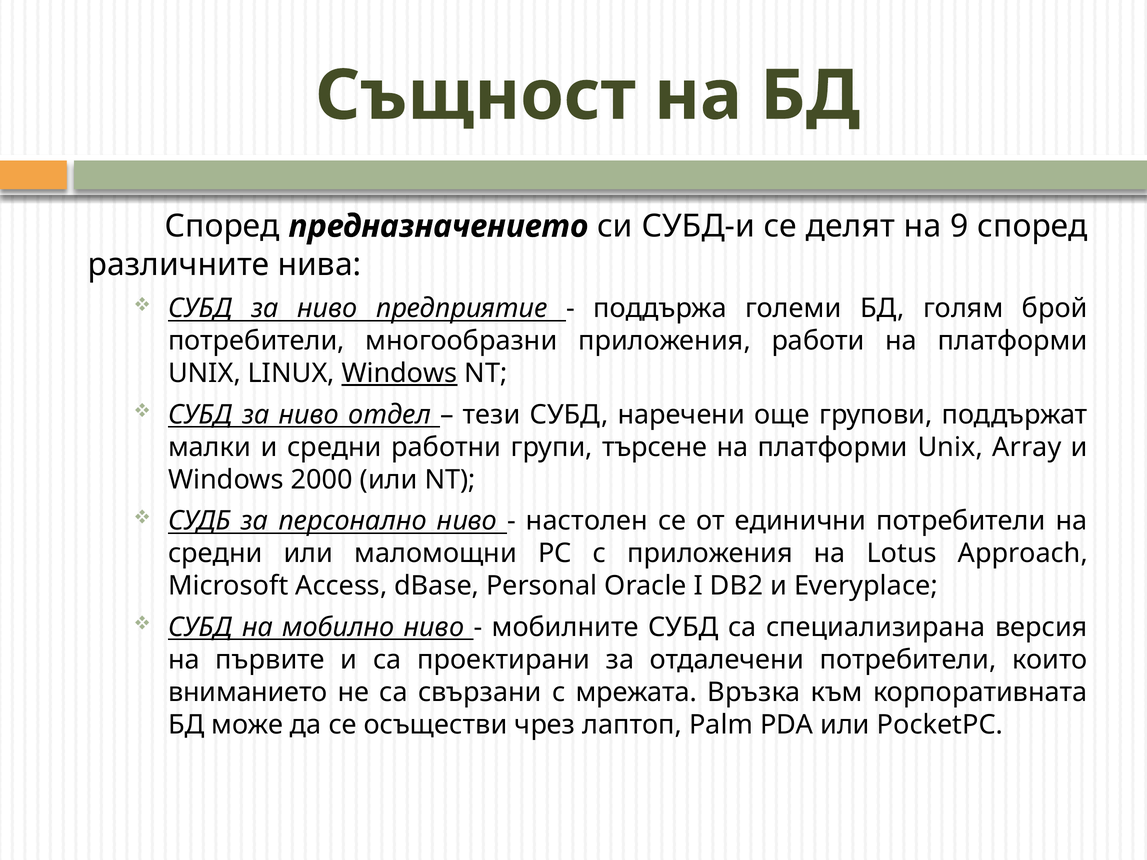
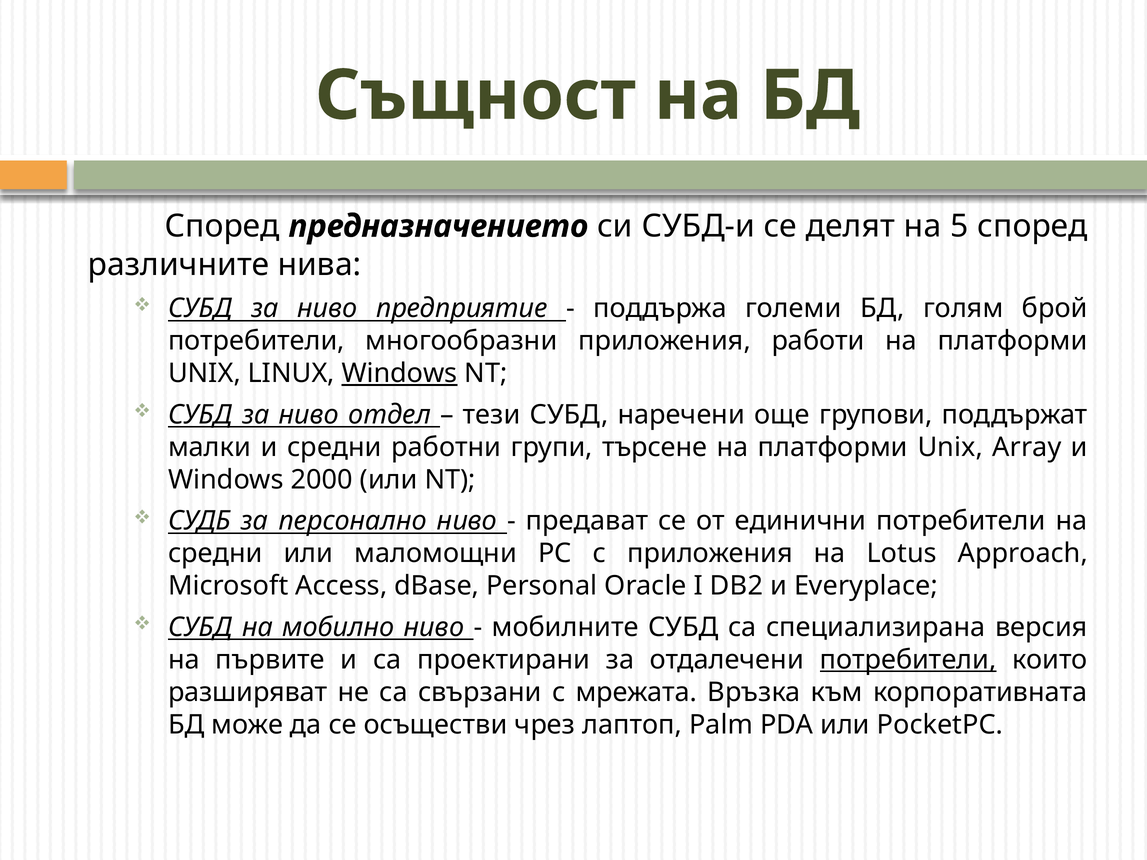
9: 9 -> 5 (959, 226)
настолен: настолен -> предават (587, 521)
потребители underline: none -> present (908, 660)
вниманието: вниманието -> разширяват (248, 692)
